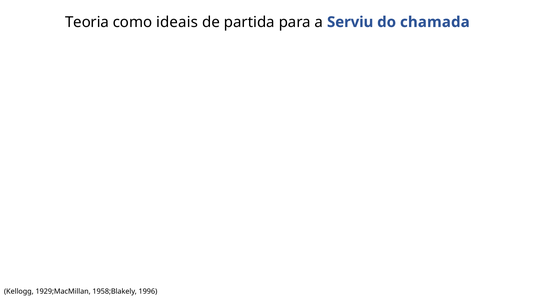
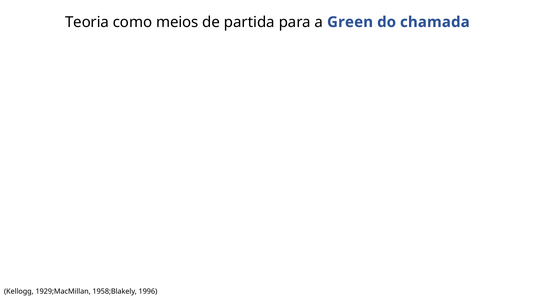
ideais: ideais -> meios (177, 22)
Serviu: Serviu -> Green (350, 22)
